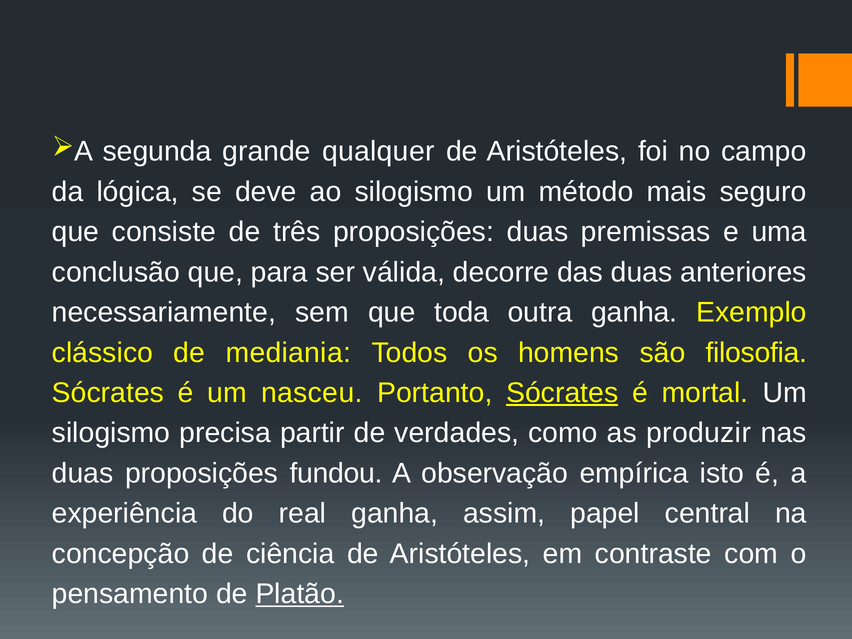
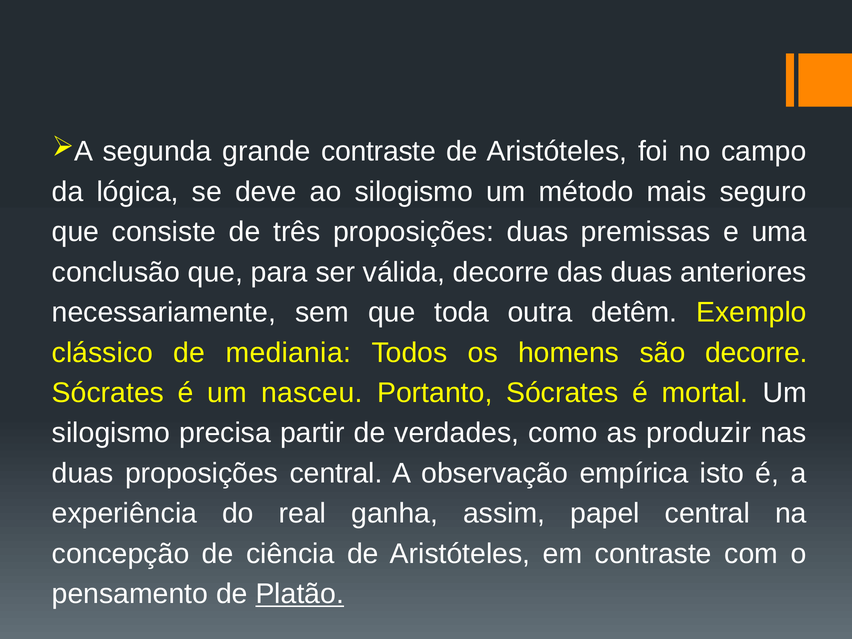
grande qualquer: qualquer -> contraste (379, 152)
outra ganha: ganha -> detêm (634, 312)
são filosofia: filosofia -> decorre (756, 353)
Sócrates underline: present -> none (562, 393)
proposições fundou: fundou -> central (336, 473)
